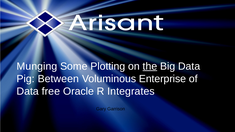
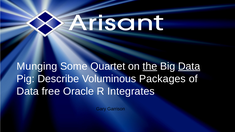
Plotting: Plotting -> Quartet (108, 66)
Data underline: none -> present (189, 66)
Between: Between -> Describe (58, 79)
Enterprise: Enterprise -> Packages (162, 79)
